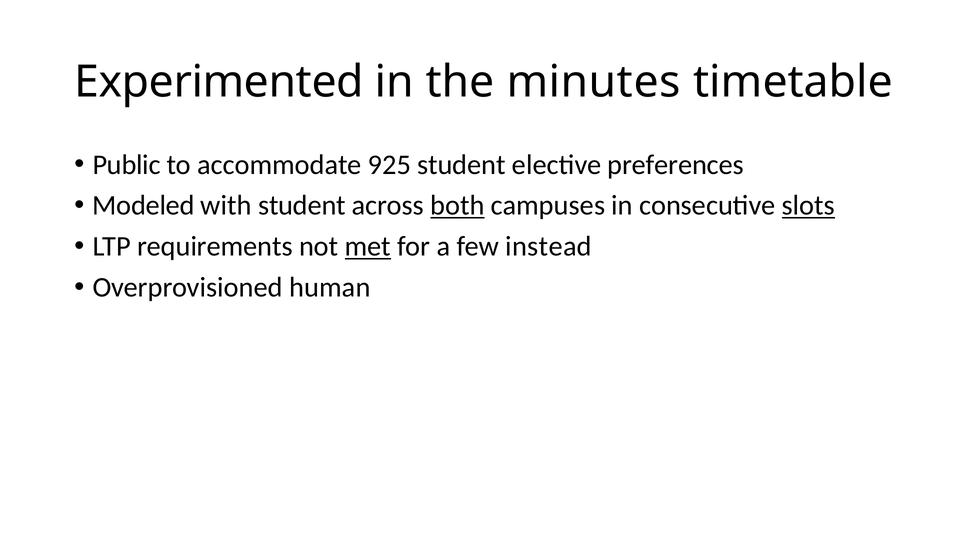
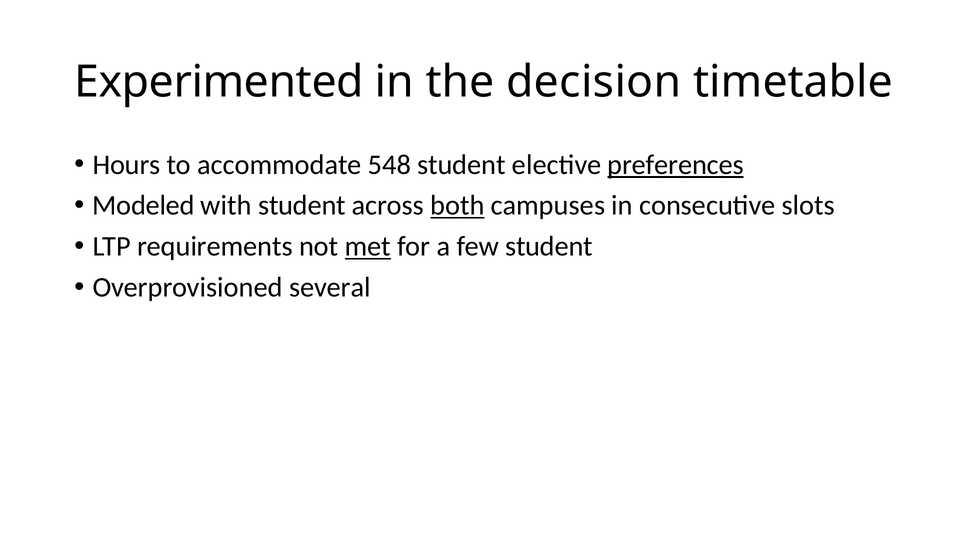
minutes: minutes -> decision (594, 82)
Public: Public -> Hours (127, 165)
925: 925 -> 548 (389, 165)
preferences underline: none -> present (676, 165)
slots underline: present -> none (808, 206)
few instead: instead -> student (549, 246)
human: human -> several (330, 287)
